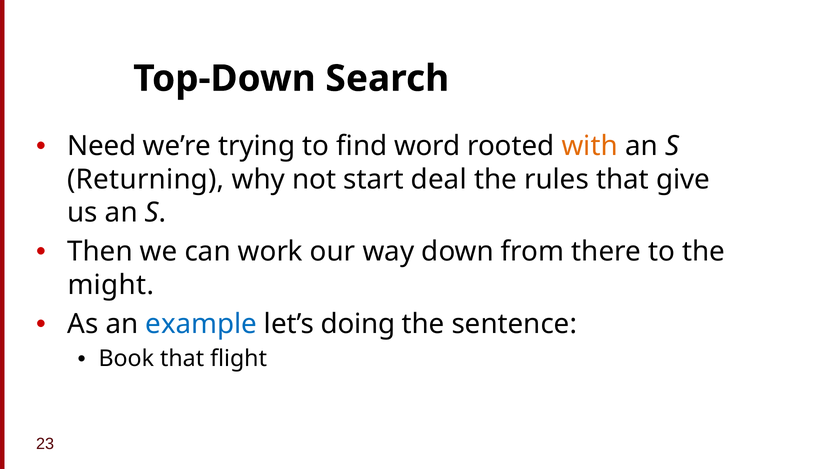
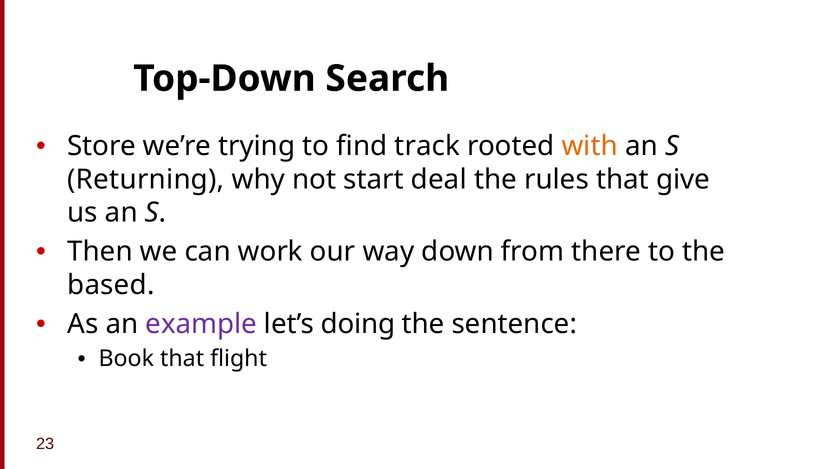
Need: Need -> Store (102, 146)
word: word -> track (427, 146)
might: might -> based (111, 285)
example colour: blue -> purple (201, 324)
